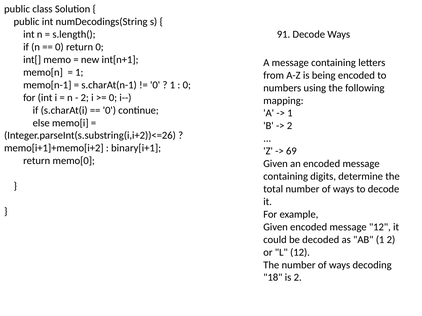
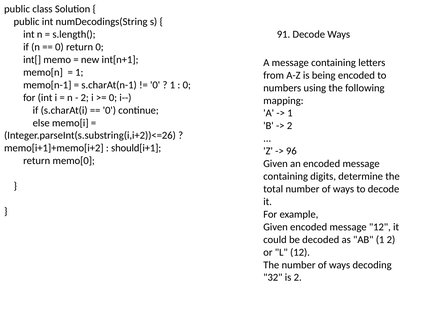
binary[i+1: binary[i+1 -> should[i+1 (136, 148)
69: 69 -> 96 (291, 151)
18: 18 -> 32 (273, 278)
